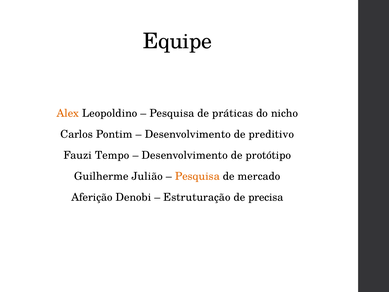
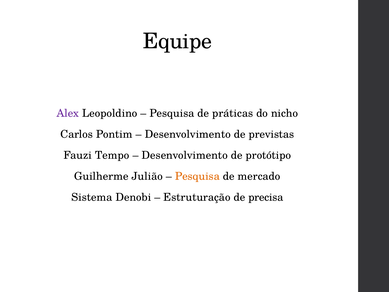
Alex colour: orange -> purple (68, 113)
preditivo: preditivo -> previstas (271, 134)
Aferição: Aferição -> Sistema (92, 197)
